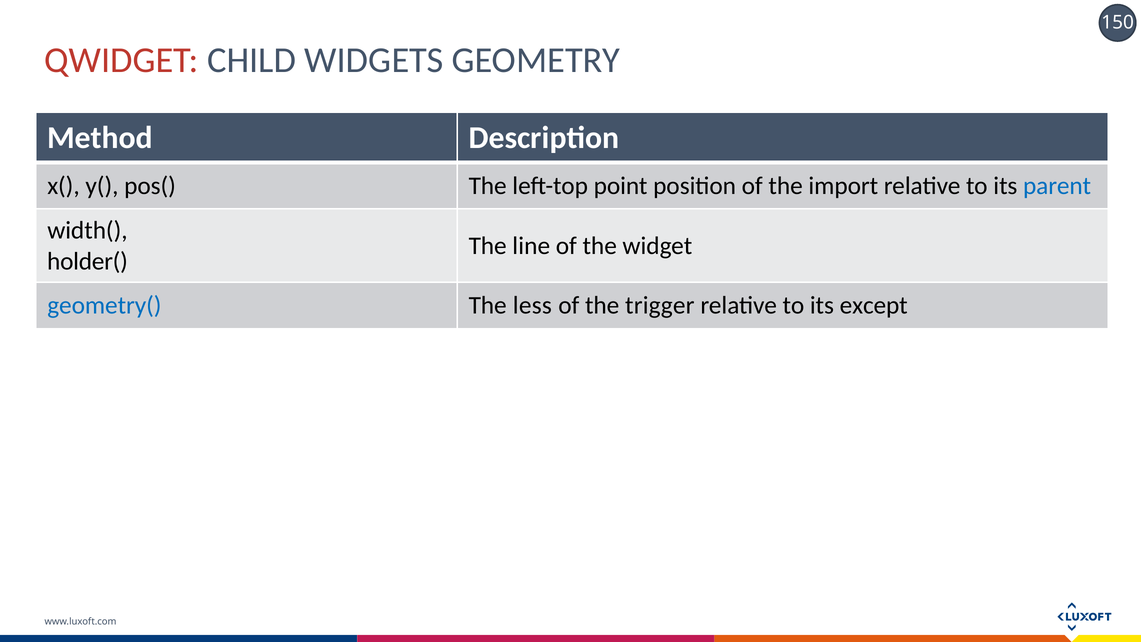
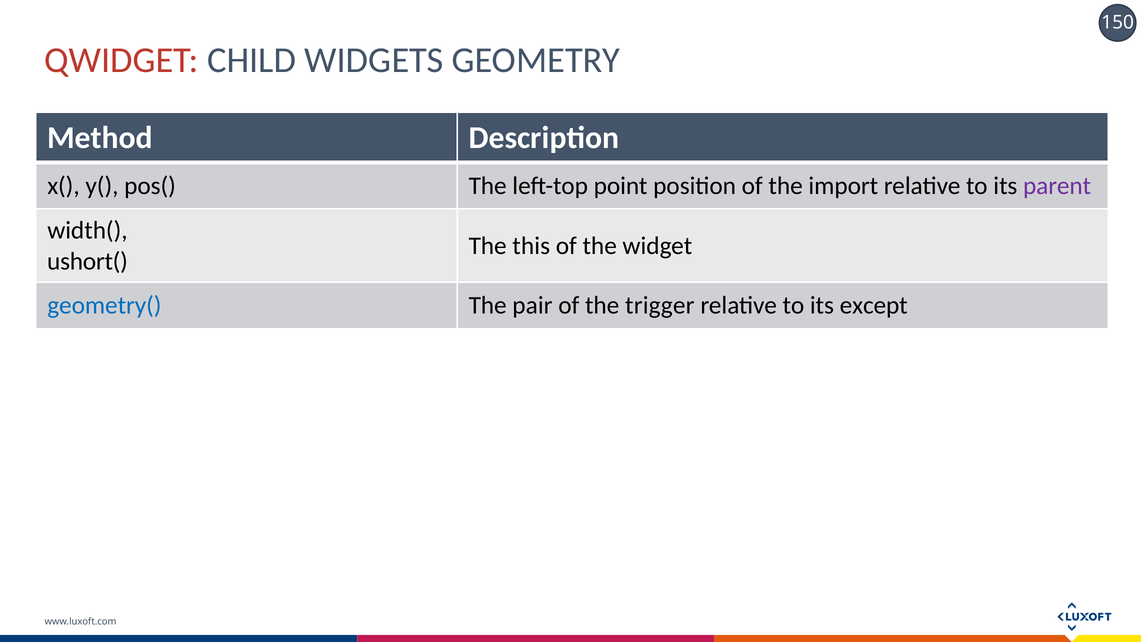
parent colour: blue -> purple (1057, 186)
line: line -> this (531, 246)
holder(: holder( -> ushort( (87, 261)
less: less -> pair (532, 306)
